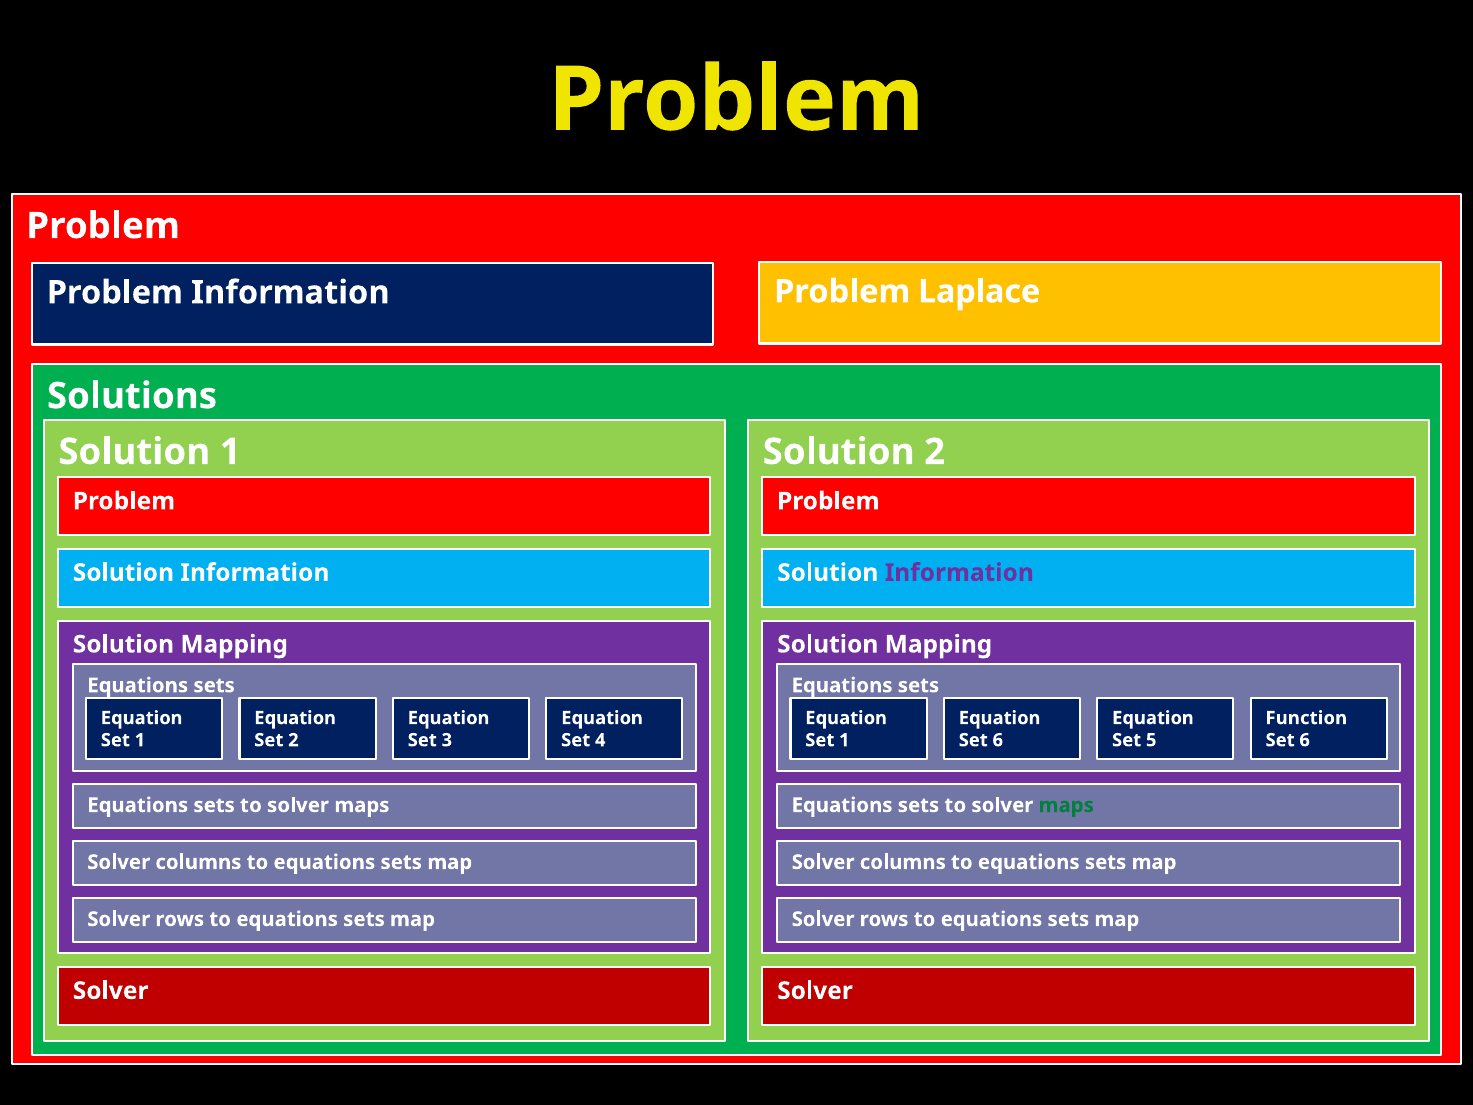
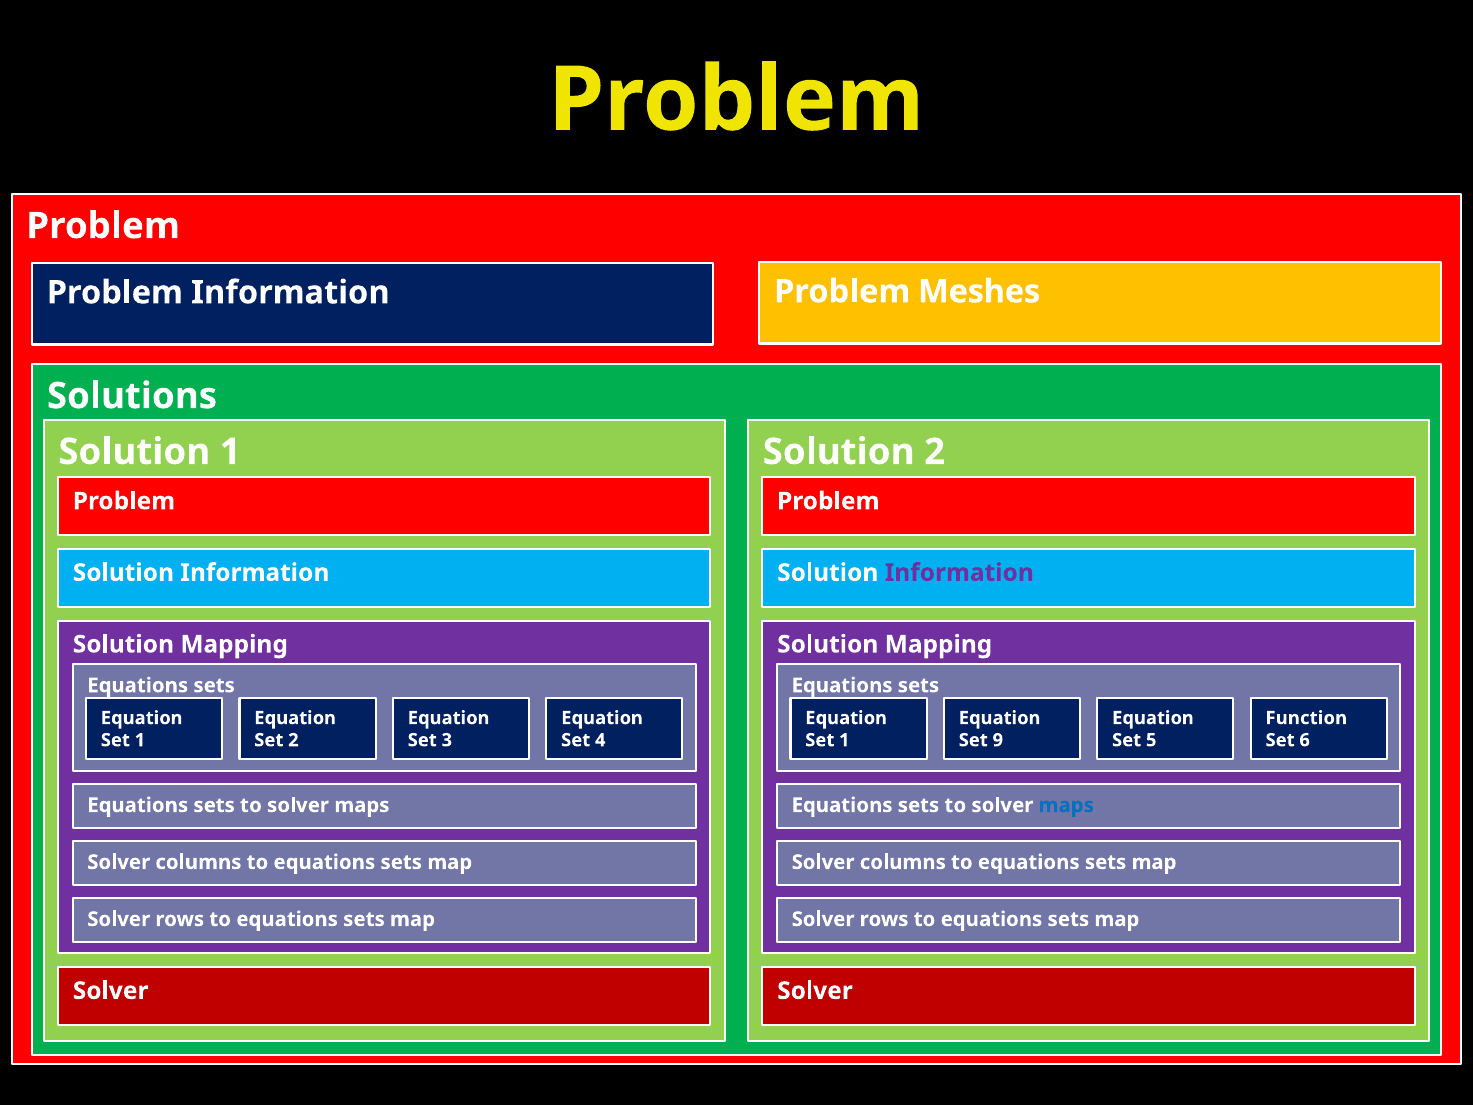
Laplace: Laplace -> Meshes (979, 292)
6: 6 -> 9 (998, 740)
maps colour: green -> blue (1066, 805)
